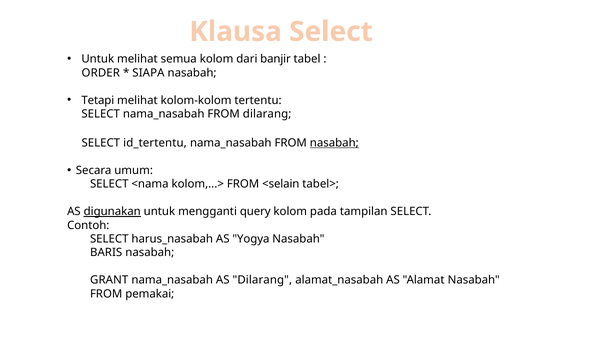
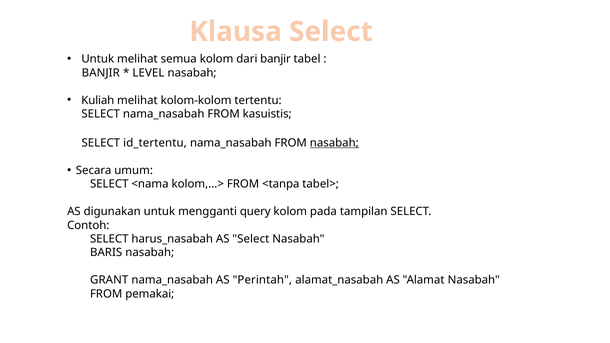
ORDER: ORDER -> BANJIR (101, 73)
SIAPA: SIAPA -> LEVEL (148, 73)
Tetapi: Tetapi -> Kuliah (98, 100)
FROM dilarang: dilarang -> kasuistis (267, 114)
<selain: <selain -> <tanpa (281, 184)
digunakan underline: present -> none (112, 212)
AS Yogya: Yogya -> Select (251, 239)
AS Dilarang: Dilarang -> Perintah (262, 280)
